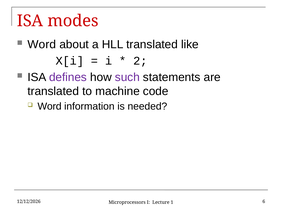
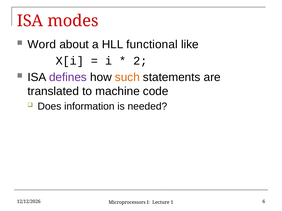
HLL translated: translated -> functional (152, 45)
such colour: purple -> orange (127, 77)
Word: Word -> Does (49, 107)
